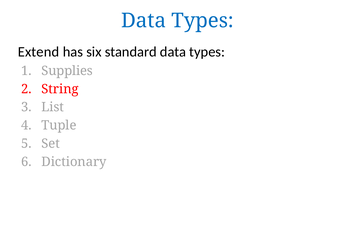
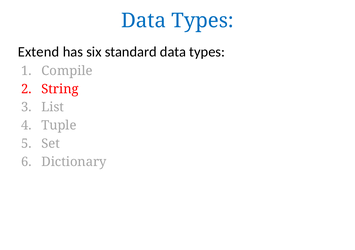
Supplies: Supplies -> Compile (67, 71)
